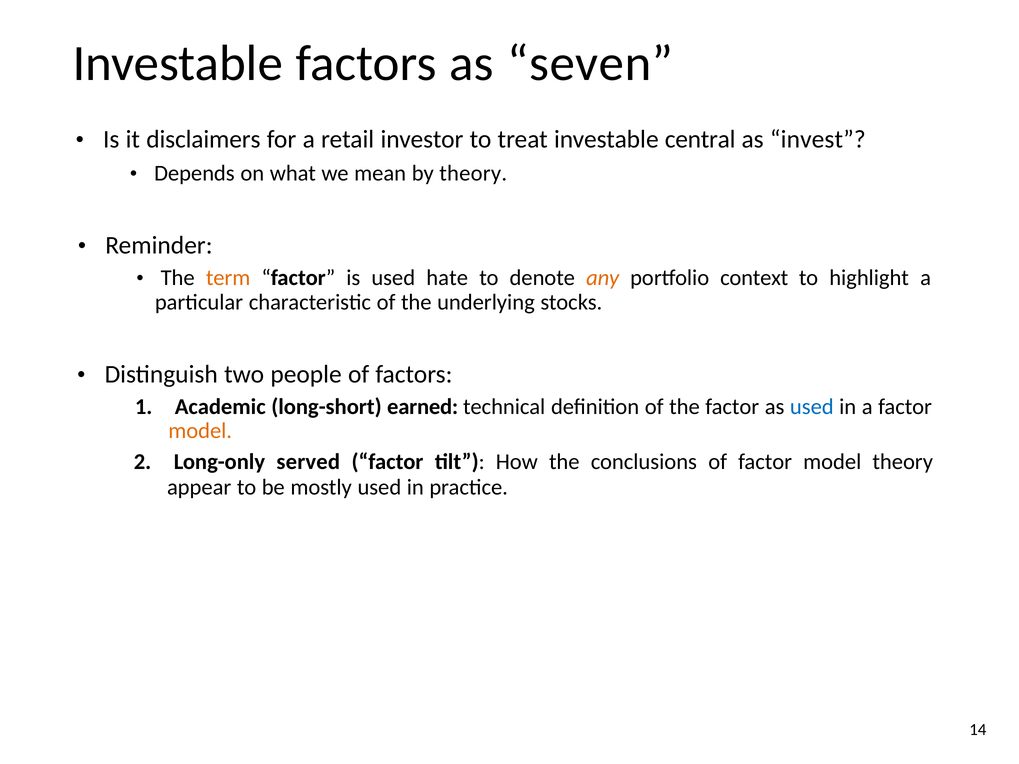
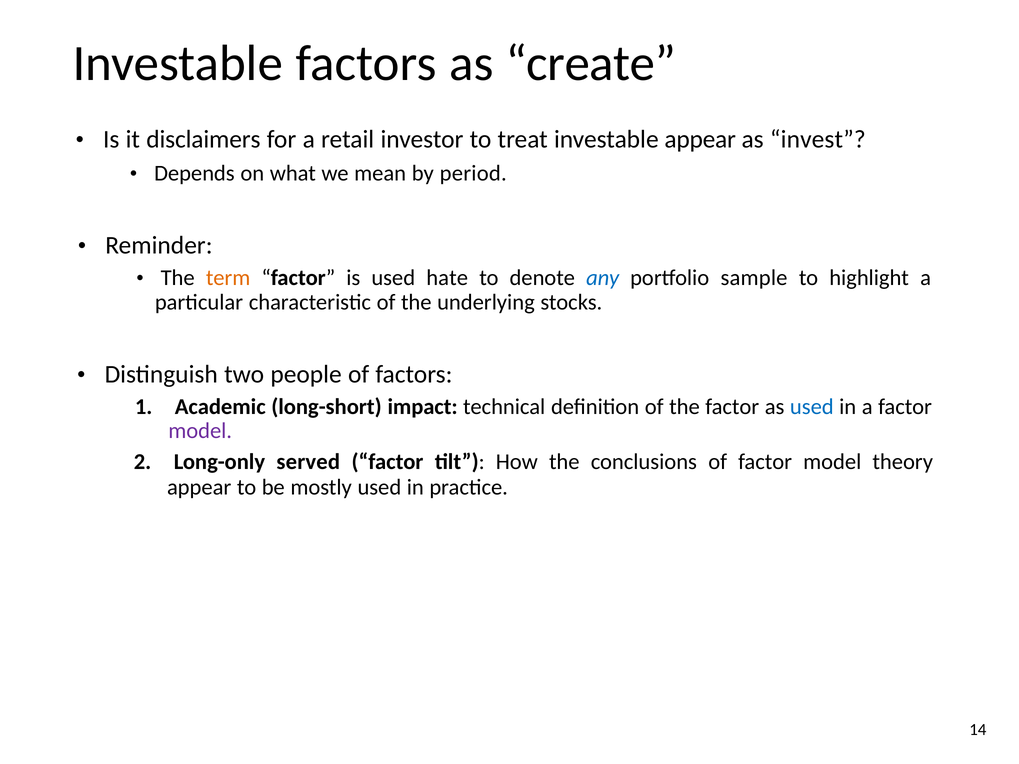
seven: seven -> create (591, 64)
investable central: central -> appear (700, 139)
by theory: theory -> period (473, 173)
any colour: orange -> blue (603, 278)
context: context -> sample (754, 278)
earned: earned -> impact (423, 407)
model colour: orange -> purple (200, 431)
